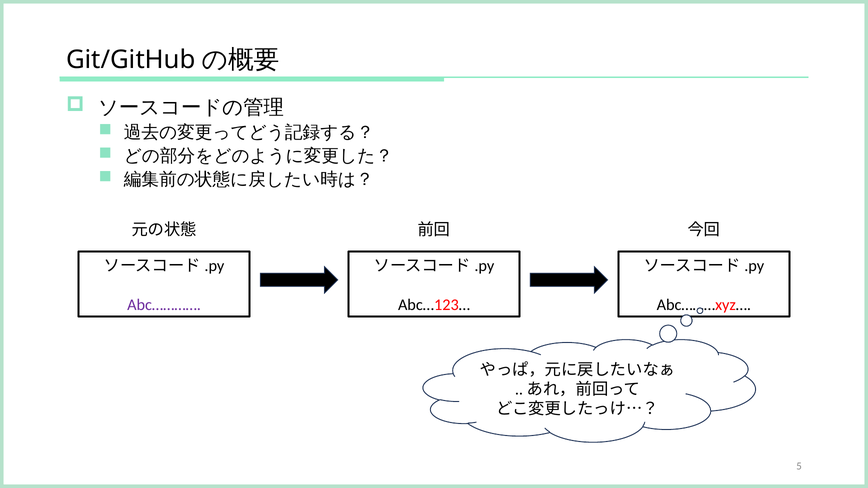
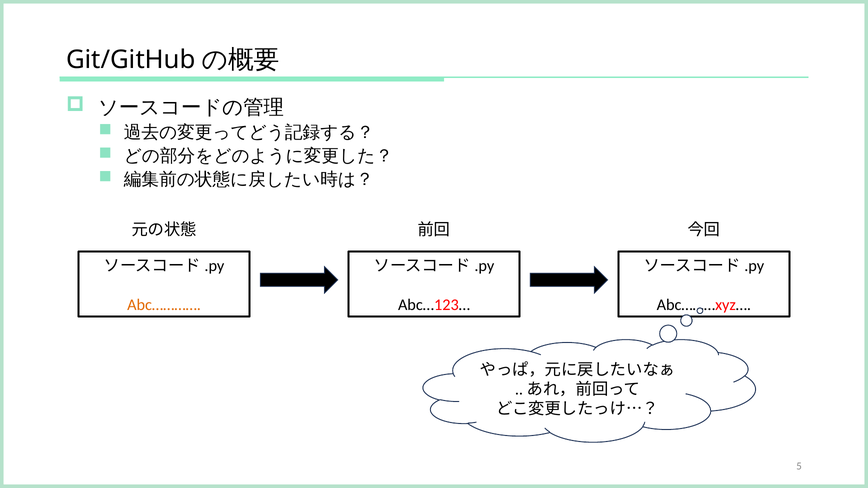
Abc………… colour: purple -> orange (164, 305)
